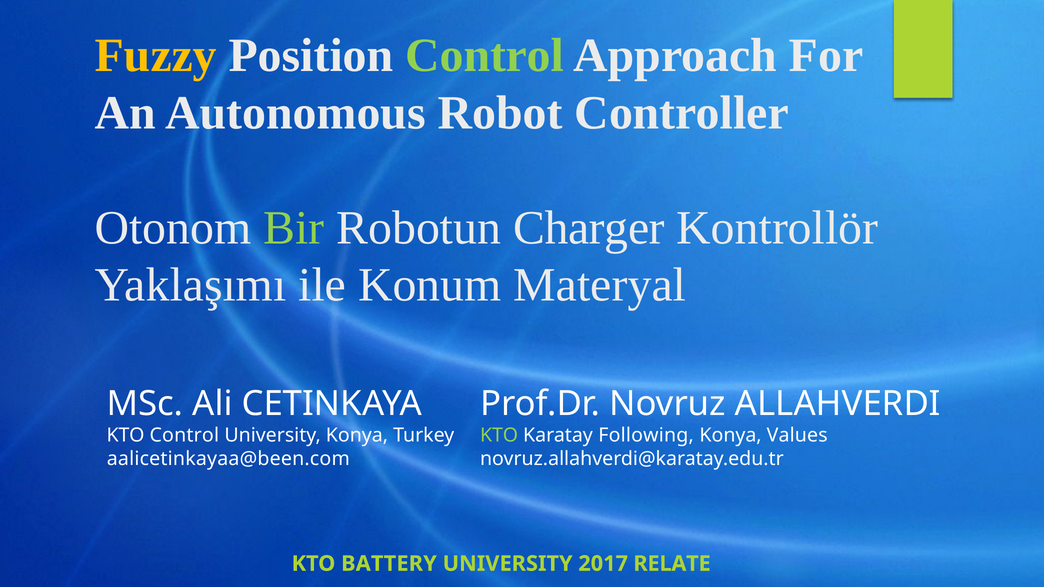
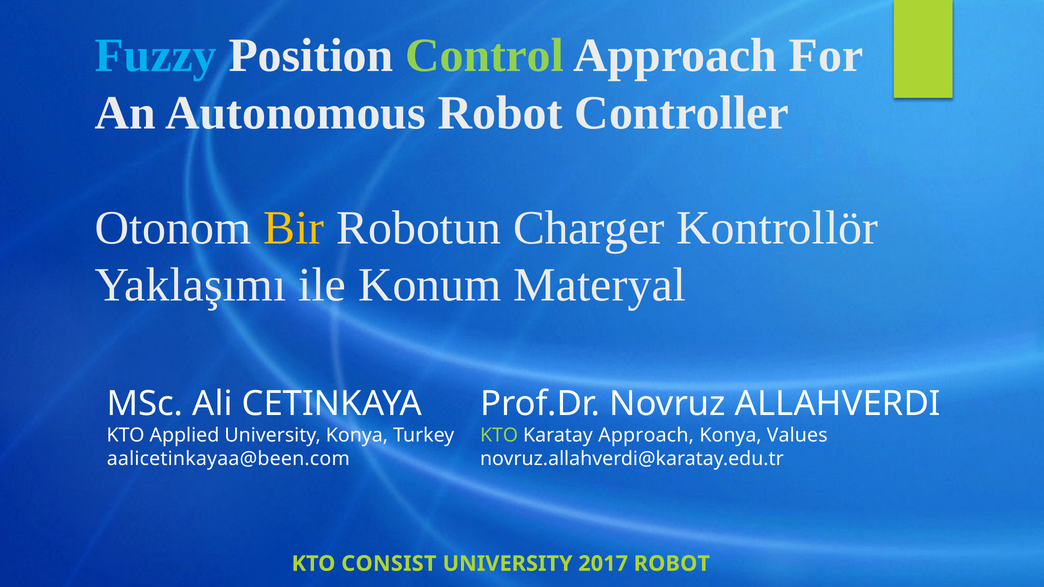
Fuzzy colour: yellow -> light blue (156, 56)
Bir colour: light green -> yellow (294, 228)
KTO Control: Control -> Applied (184, 436)
Karatay Following: Following -> Approach (646, 436)
BATTERY: BATTERY -> CONSIST (389, 564)
2017 RELATE: RELATE -> ROBOT (672, 564)
